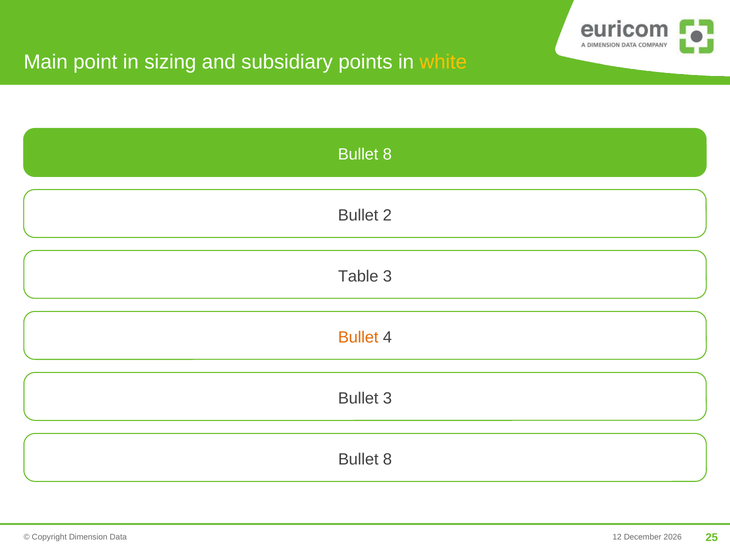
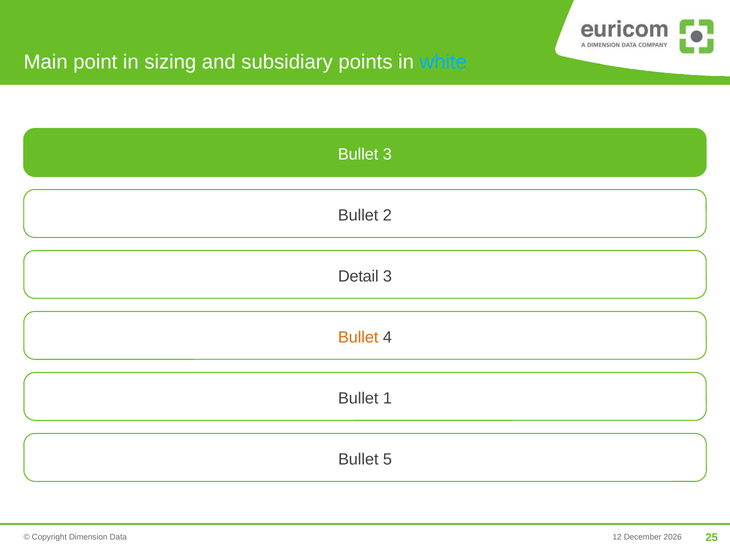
white colour: yellow -> light blue (443, 62)
8: 8 -> 3 (387, 154)
Table: Table -> Detail (358, 276)
Bullet 3: 3 -> 1 (387, 398)
8: 8 -> 5 (387, 459)
